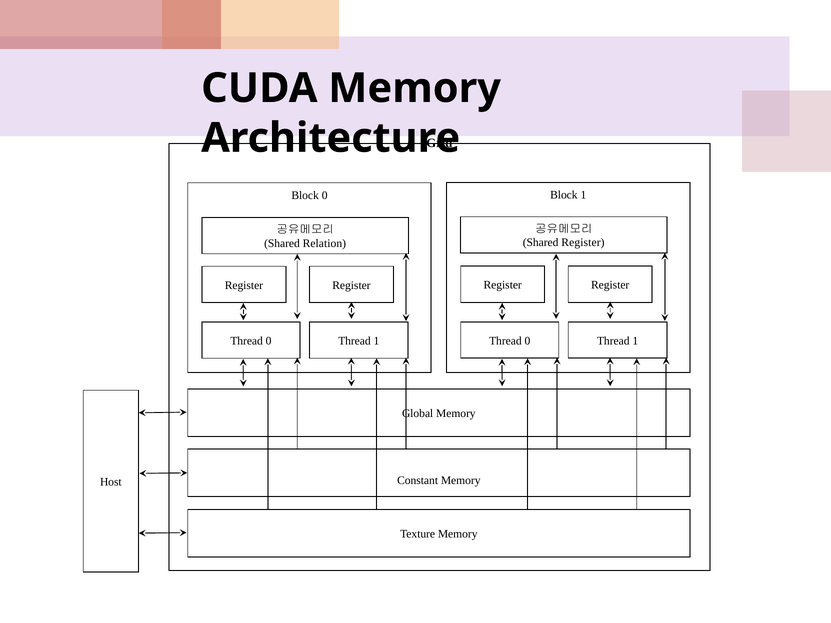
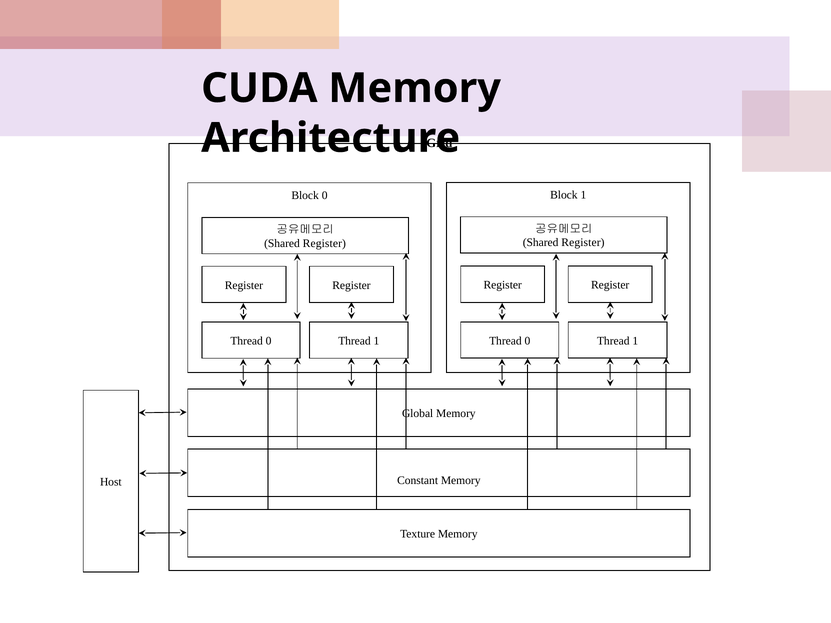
Relation: Relation -> Register (324, 244)
